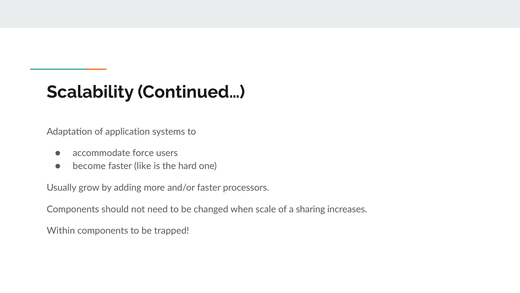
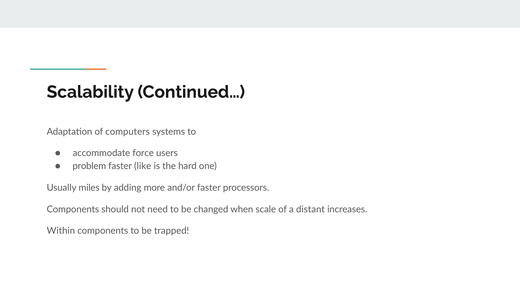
application: application -> computers (128, 131)
become: become -> problem (89, 166)
grow: grow -> miles (89, 187)
sharing: sharing -> distant (310, 209)
